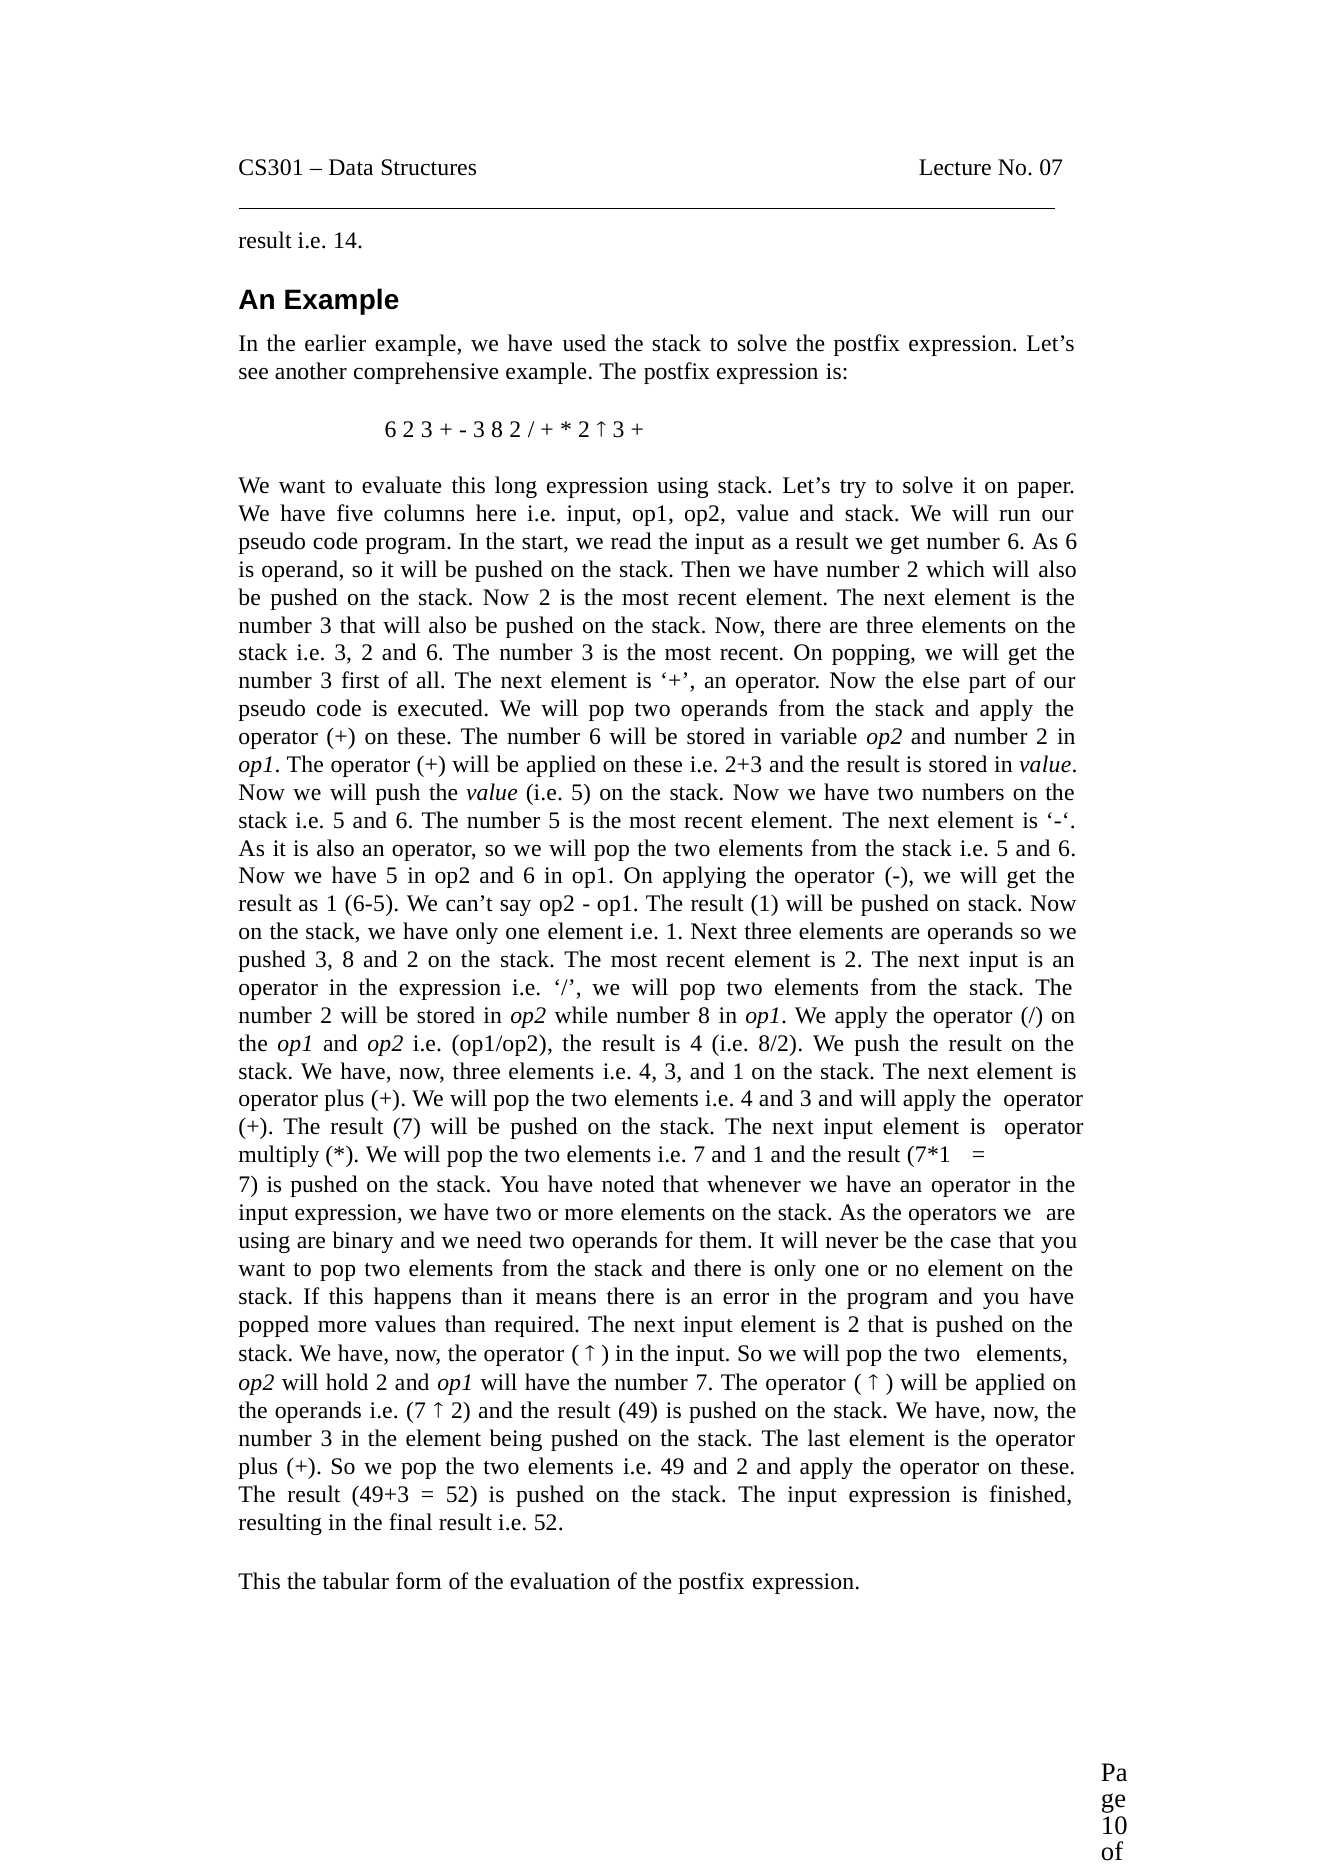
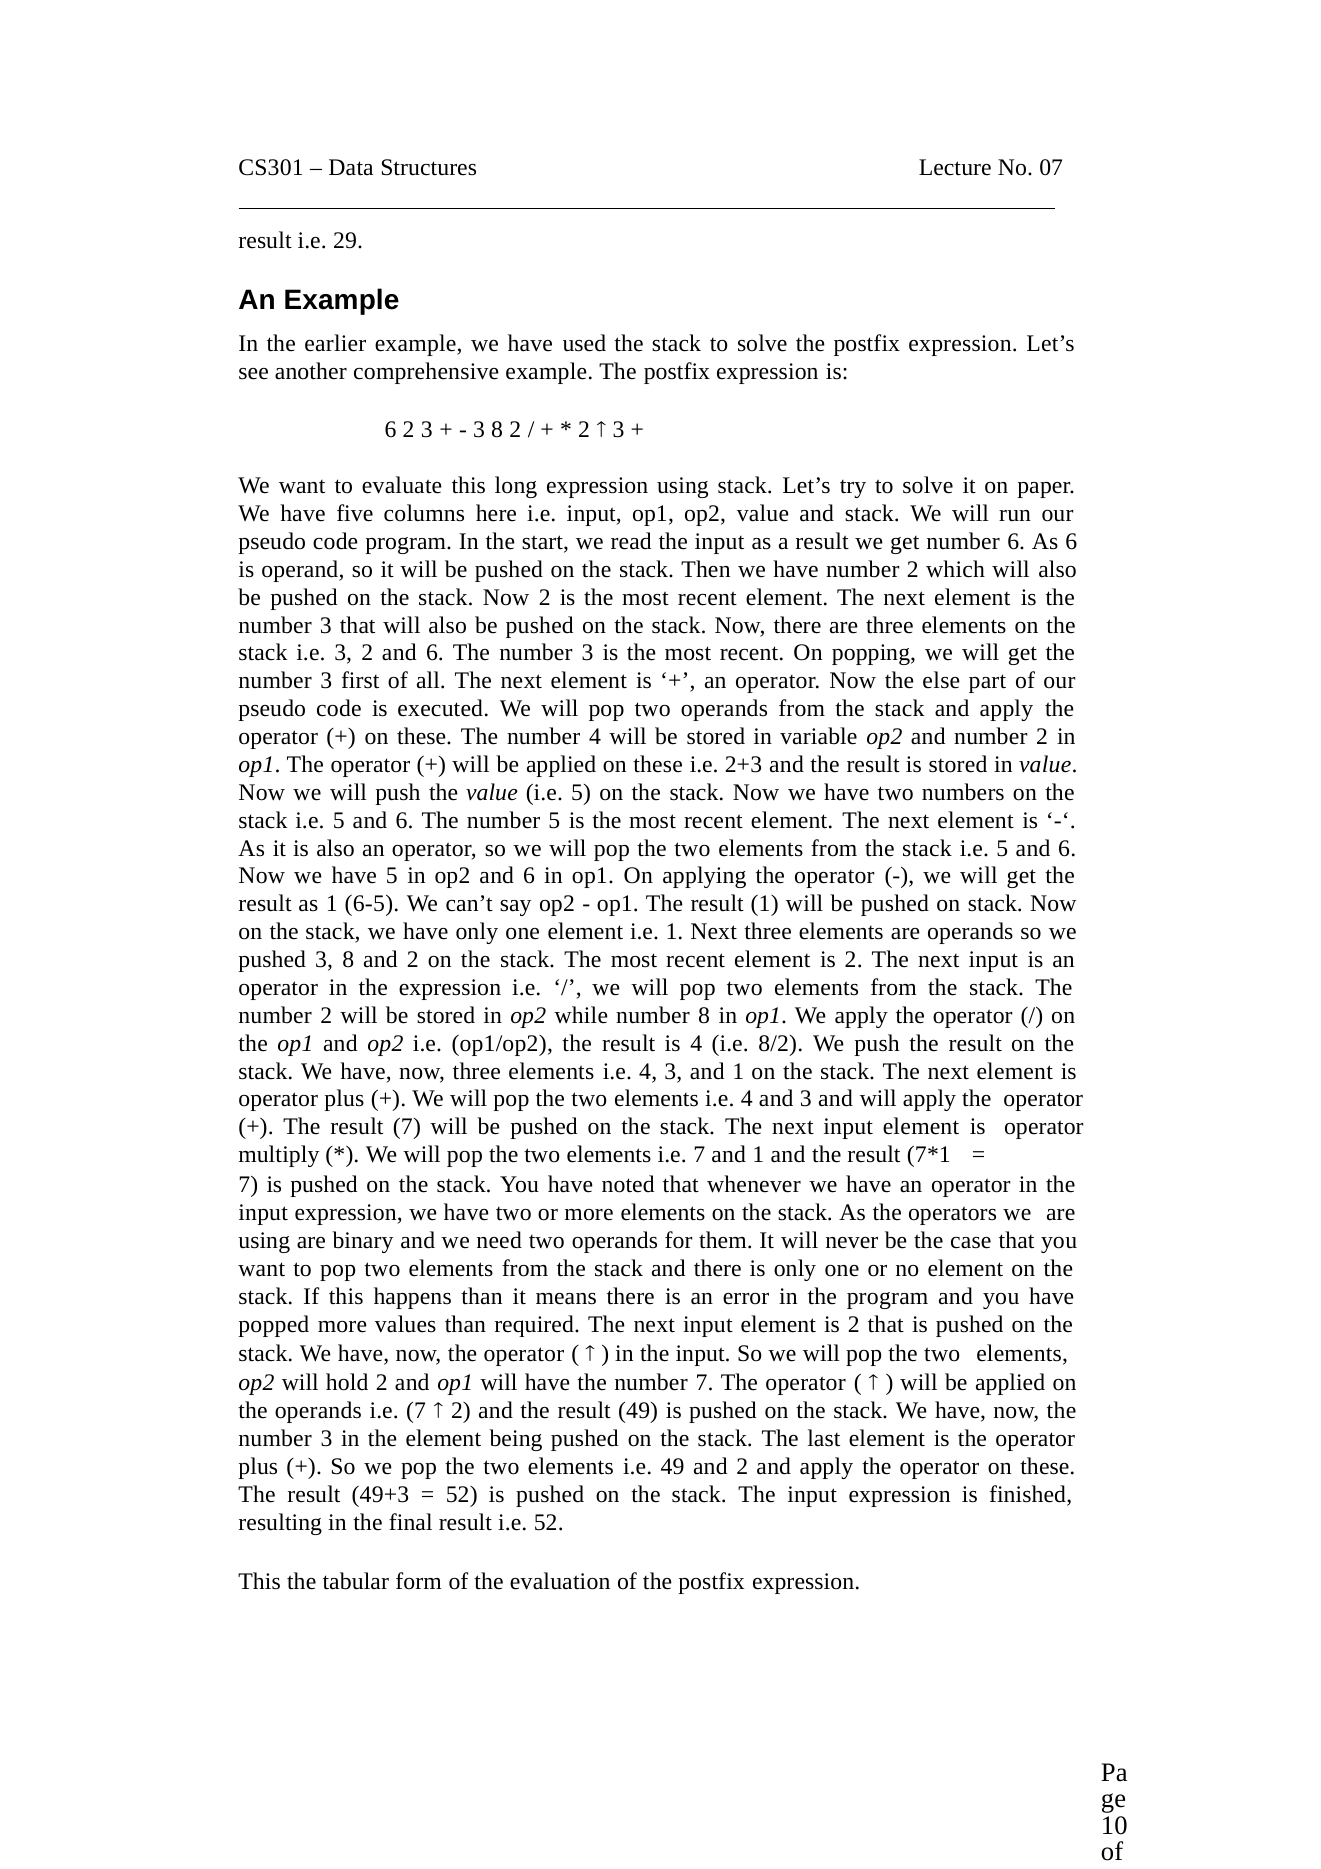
14: 14 -> 29 (348, 241)
The number 6: 6 -> 4 (595, 737)
